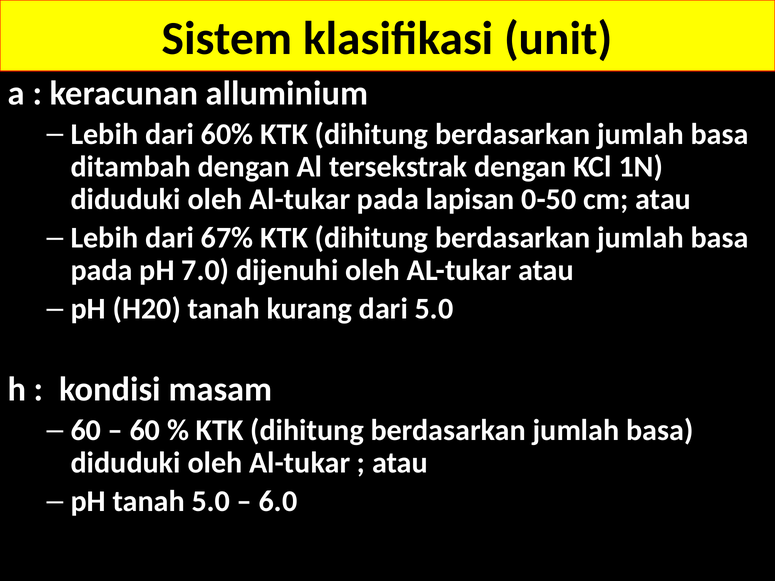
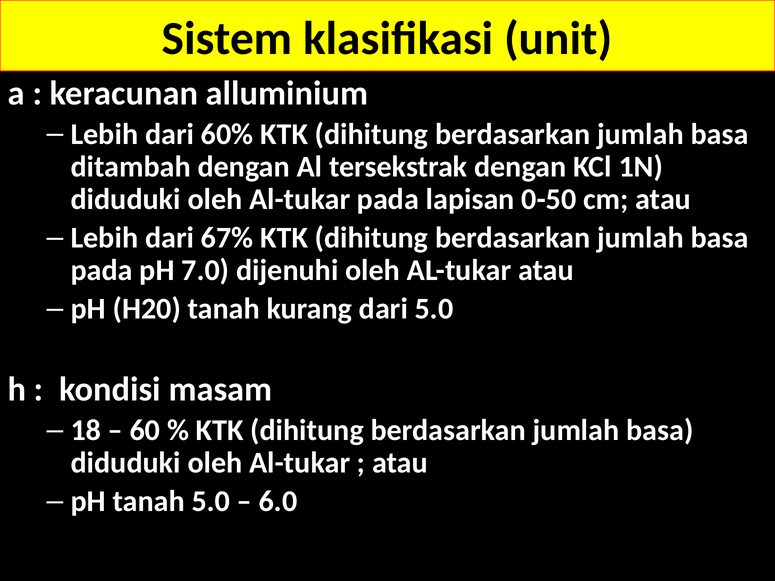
60: 60 -> 18 (86, 430)
